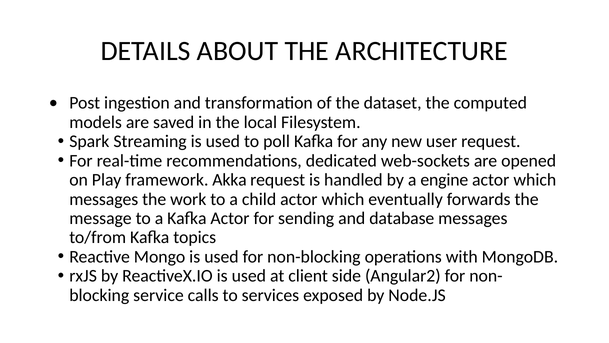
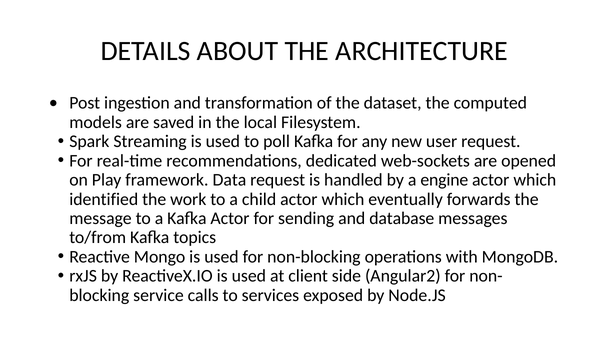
Akka: Akka -> Data (229, 180)
messages: messages -> identified (104, 199)
